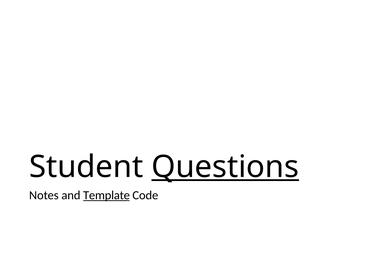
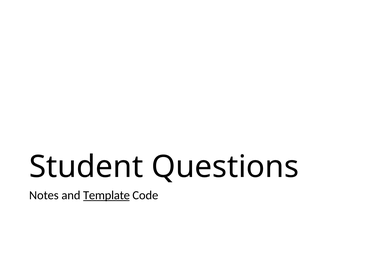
Questions underline: present -> none (225, 167)
